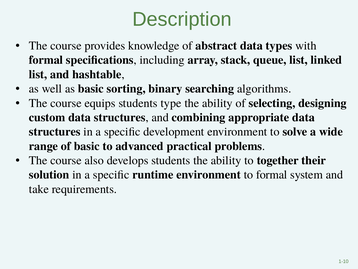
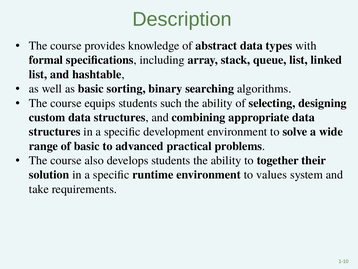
type: type -> such (171, 103)
to formal: formal -> values (272, 174)
